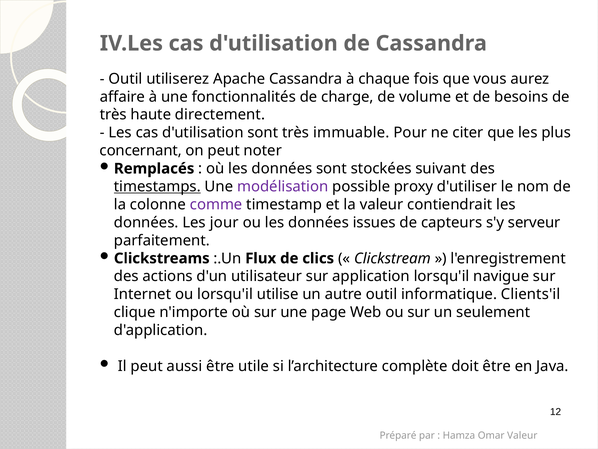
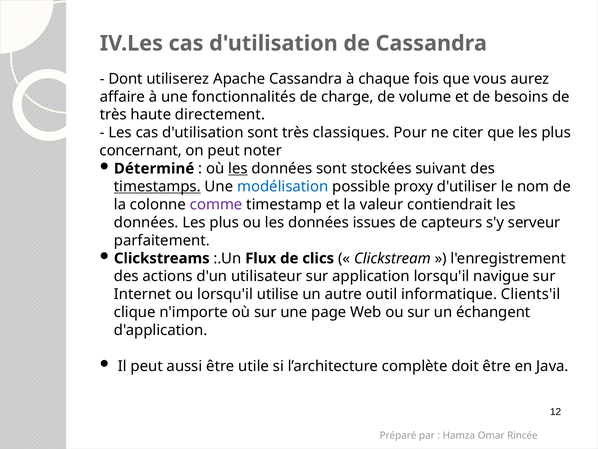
Outil: Outil -> Dont (126, 79)
immuable: immuable -> classiques (351, 133)
Remplacés: Remplacés -> Déterminé (154, 168)
les underline: none -> present (238, 168)
modélisation colour: purple -> blue (283, 186)
données Les jour: jour -> plus (224, 222)
seulement: seulement -> échangent (493, 312)
Omar Valeur: Valeur -> Rincée (522, 435)
